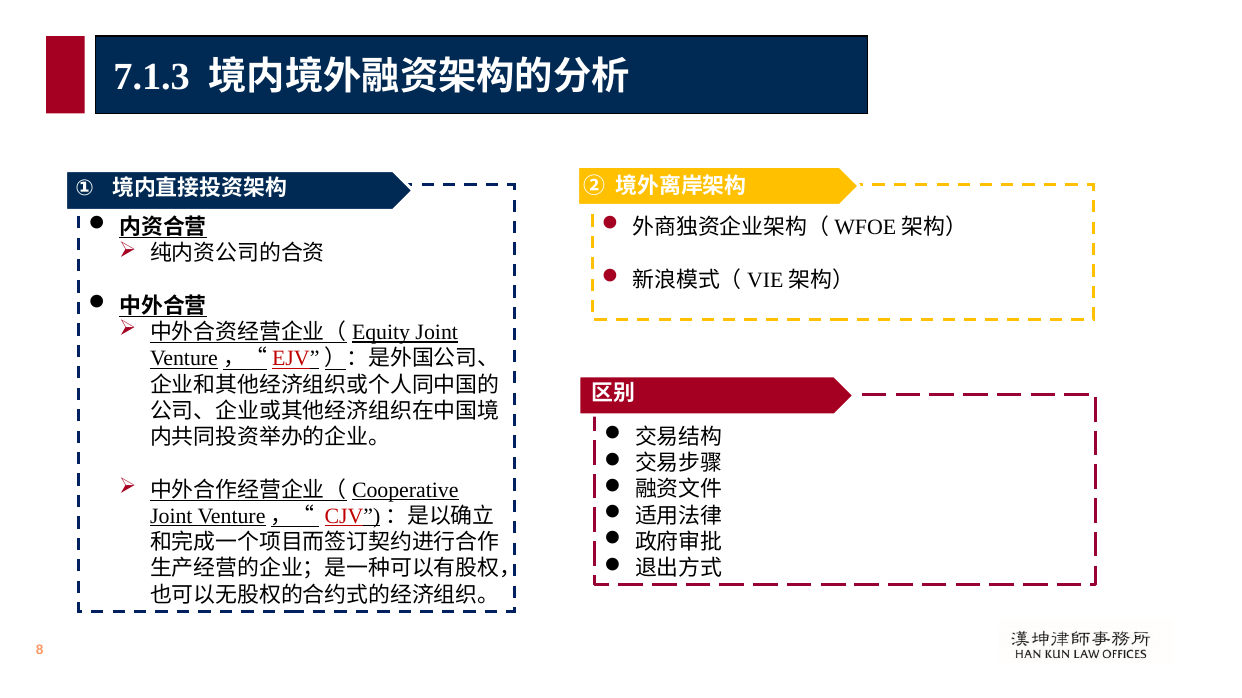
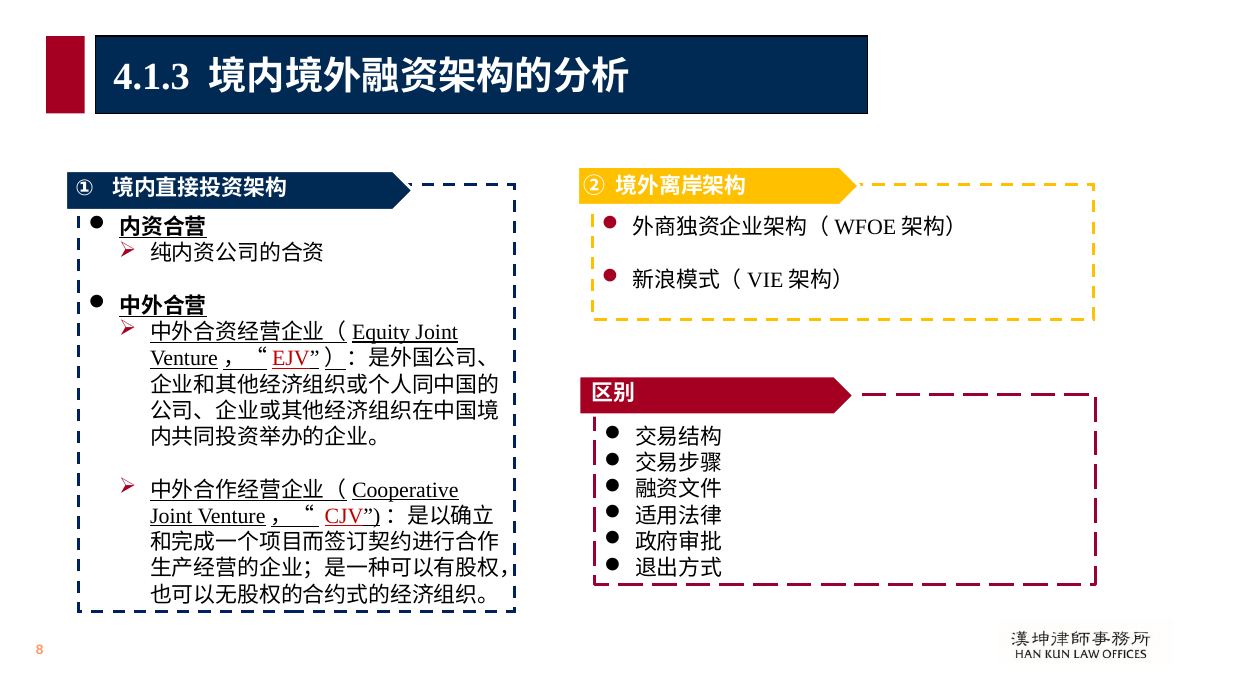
7.1.3: 7.1.3 -> 4.1.3 (152, 77)
